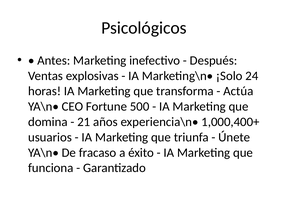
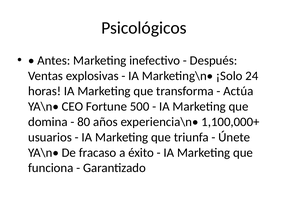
21: 21 -> 80 (84, 122)
1,000,400+: 1,000,400+ -> 1,100,000+ (230, 122)
